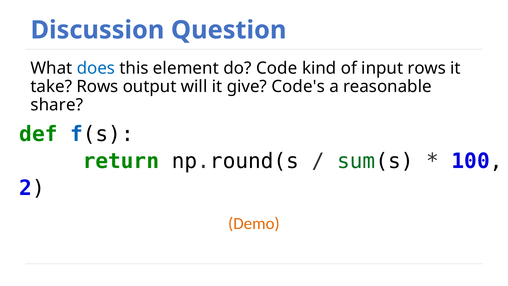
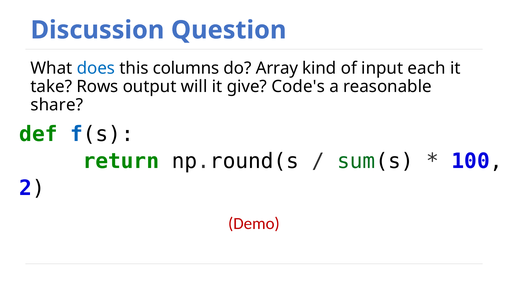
element: element -> columns (186, 68)
Code: Code -> Array (277, 68)
input rows: rows -> each (427, 68)
Demo colour: orange -> red (254, 223)
